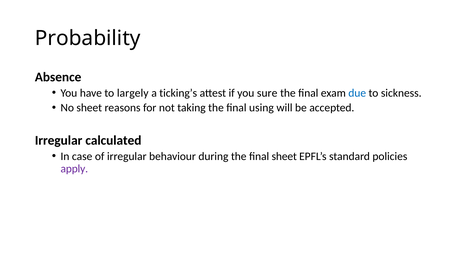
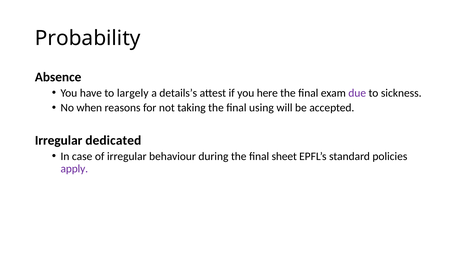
ticking’s: ticking’s -> details’s (178, 93)
sure: sure -> here (267, 93)
due colour: blue -> purple (357, 93)
No sheet: sheet -> when (89, 108)
calculated: calculated -> dedicated (113, 141)
